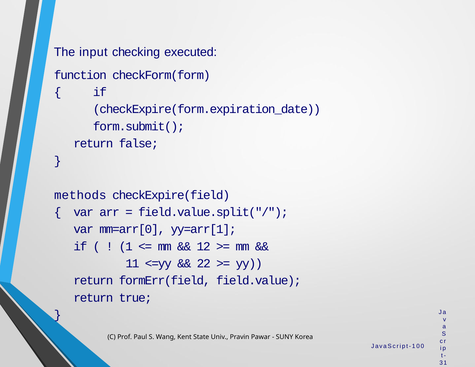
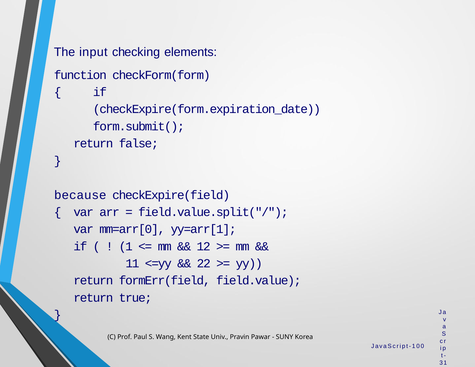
executed: executed -> elements (191, 52)
methods: methods -> because (80, 195)
